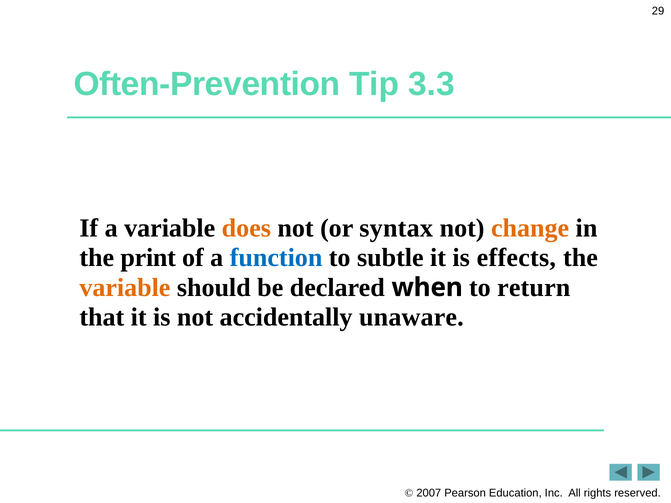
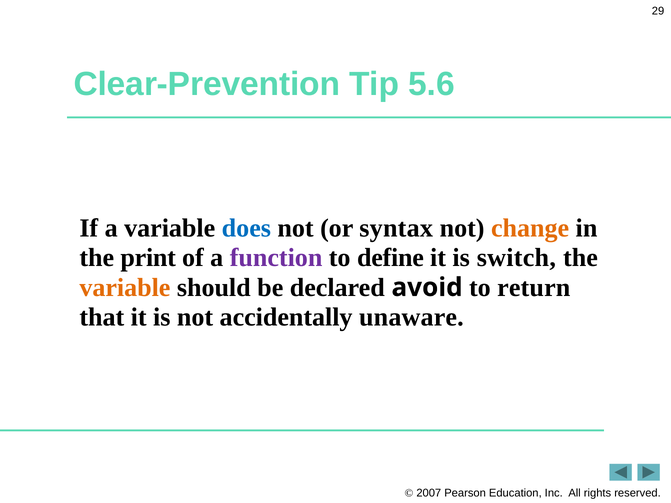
Often-Prevention: Often-Prevention -> Clear-Prevention (207, 84)
3.3: 3.3 -> 5.6 (432, 84)
does colour: orange -> blue (246, 228)
function colour: blue -> purple (276, 258)
subtle: subtle -> define (390, 258)
effects: effects -> switch (516, 258)
when: when -> avoid (427, 288)
